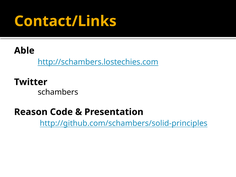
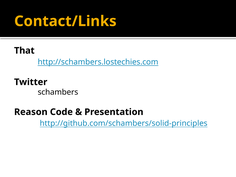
Able: Able -> That (24, 51)
